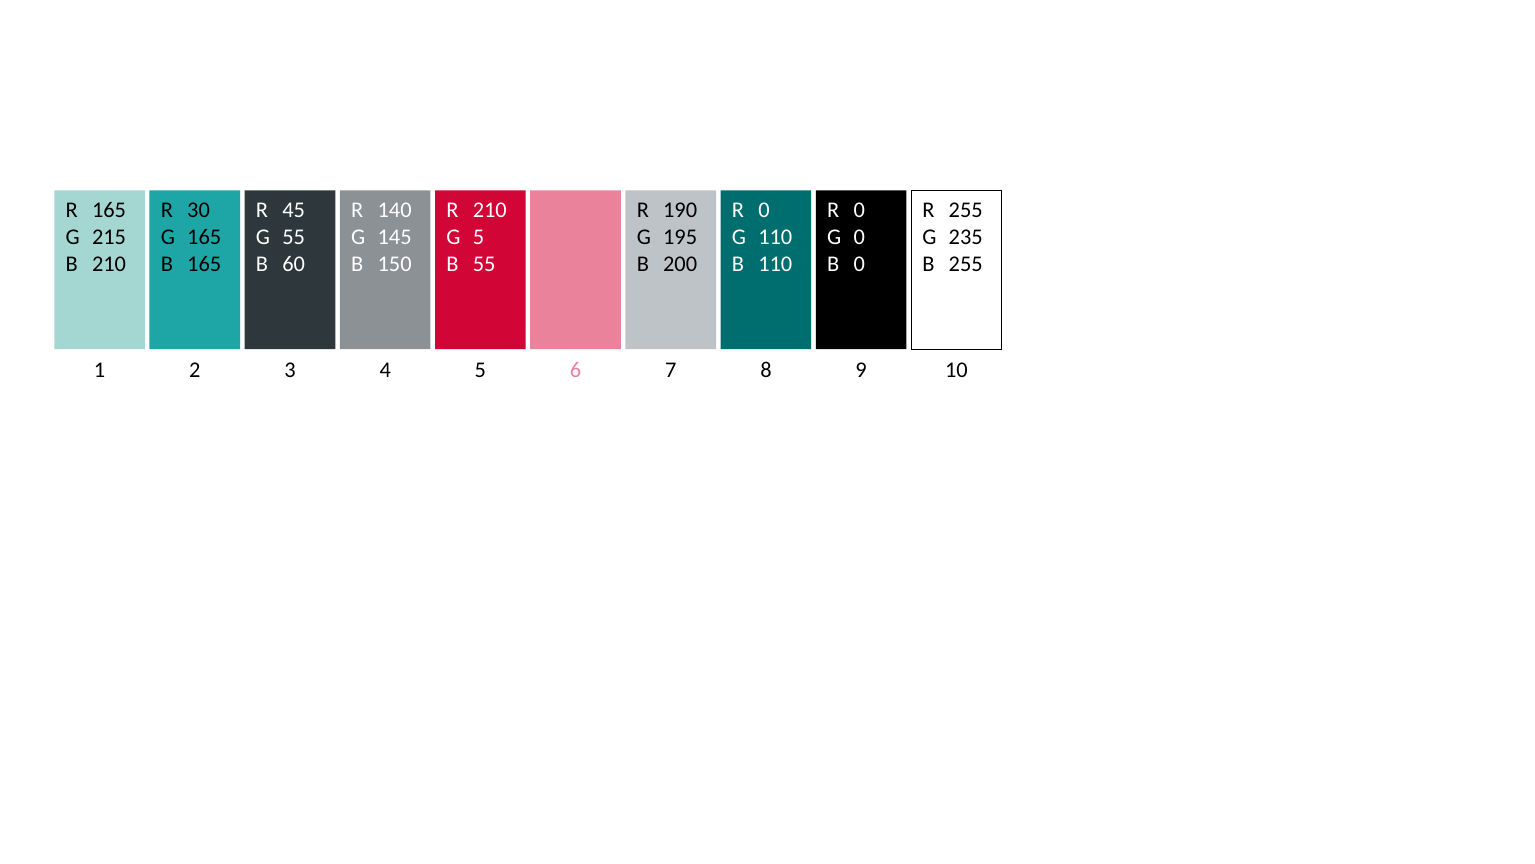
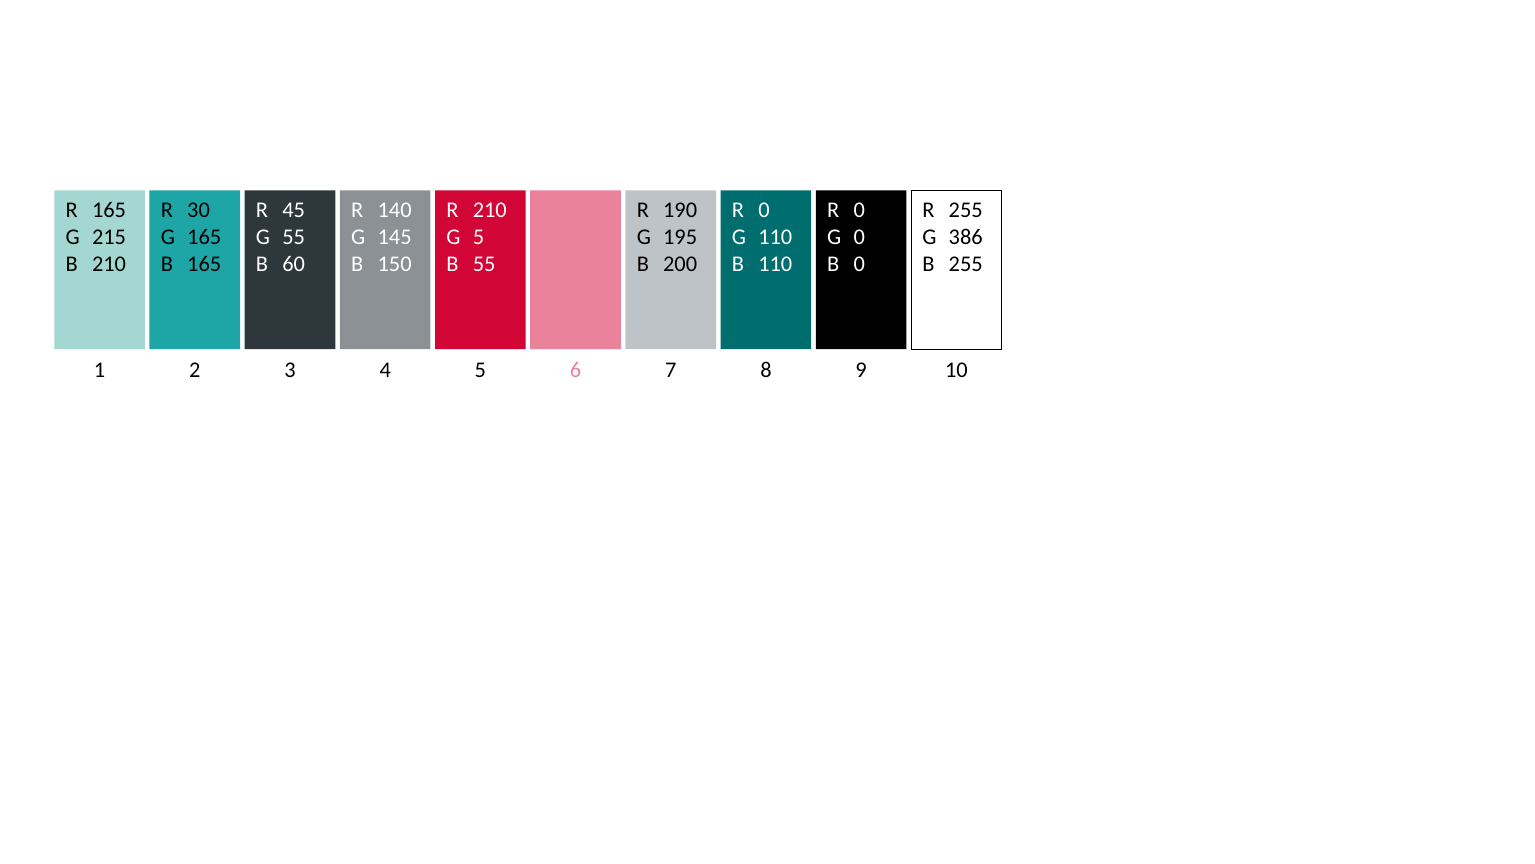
G 235: 235 -> 386 (966, 237)
